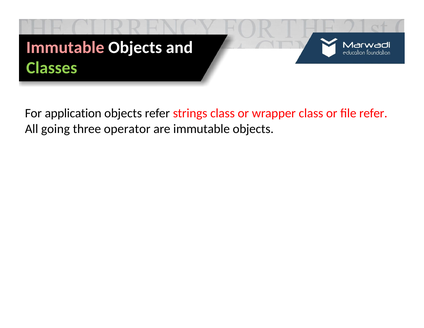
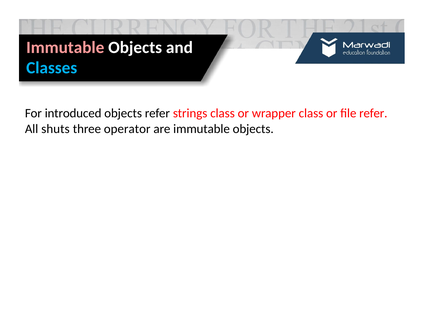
Classes colour: light green -> light blue (52, 68)
application: application -> introduced (73, 113)
going: going -> shuts (55, 129)
